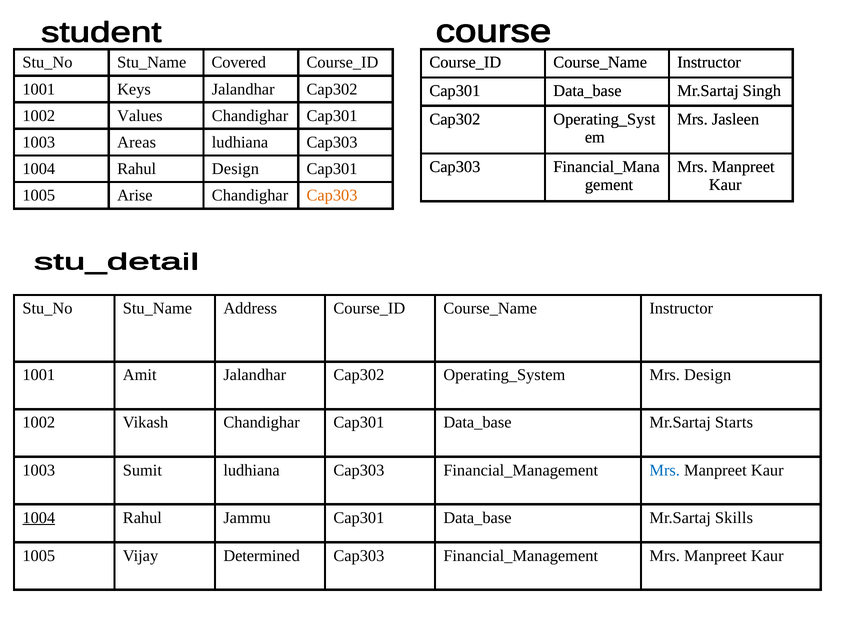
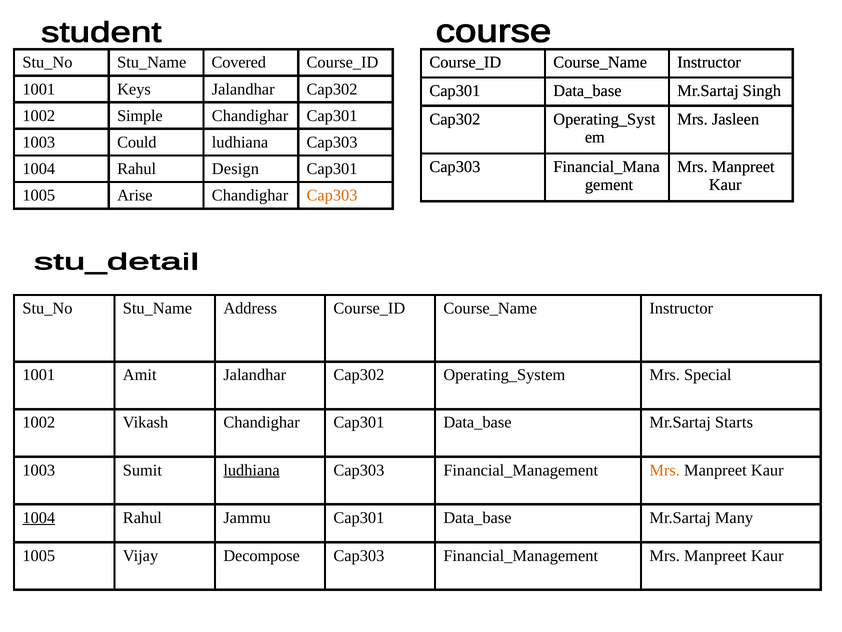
Values: Values -> Simple (140, 116)
Areas: Areas -> Could (137, 142)
Mrs Design: Design -> Special (708, 375)
ludhiana underline: none -> present (252, 470)
Mrs colour: blue -> orange (665, 470)
Skills: Skills -> Many (734, 517)
Determined: Determined -> Decompose (262, 555)
